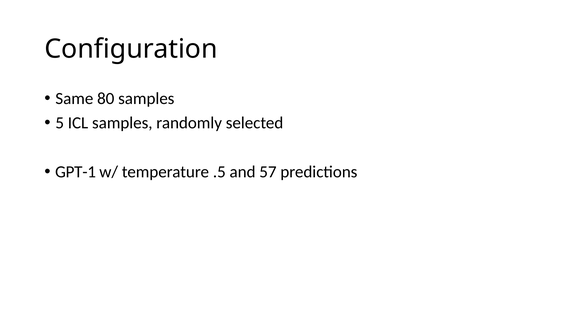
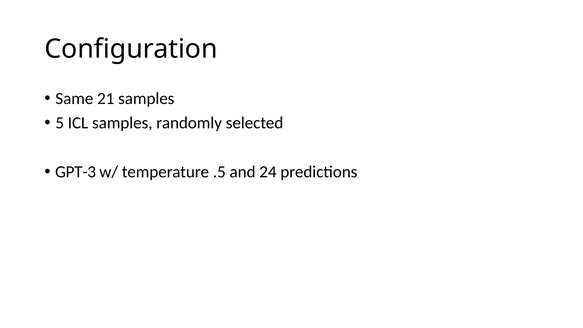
80: 80 -> 21 (106, 99)
GPT-1: GPT-1 -> GPT-3 (76, 172)
57: 57 -> 24 (268, 172)
